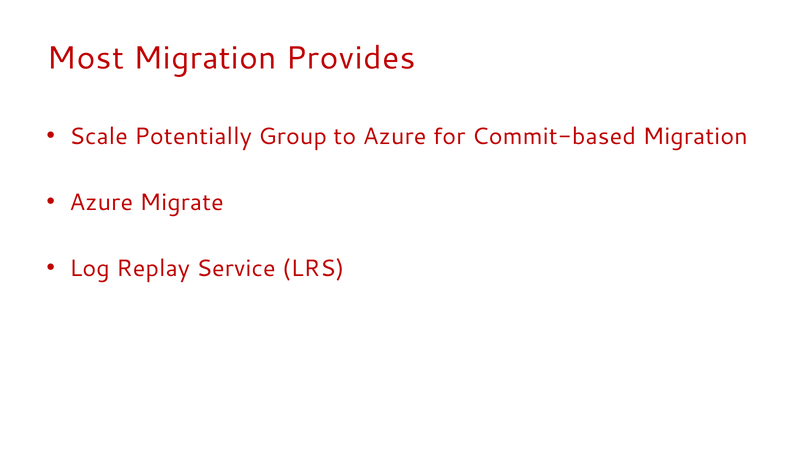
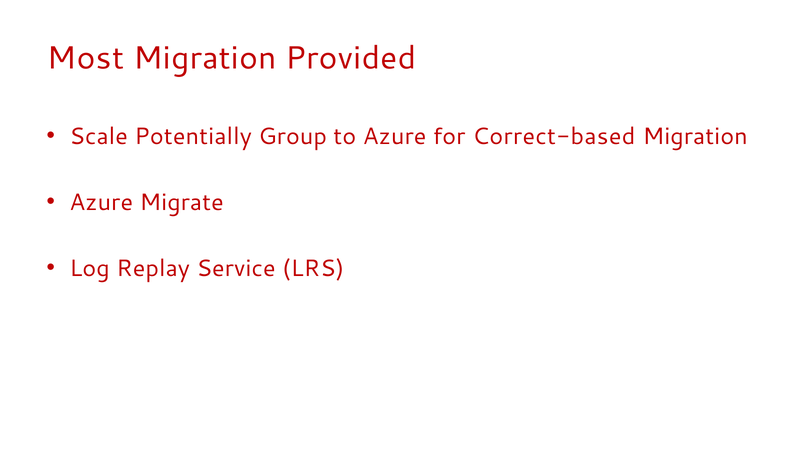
Provides: Provides -> Provided (351, 58)
Commit-based: Commit-based -> Correct-based (554, 137)
